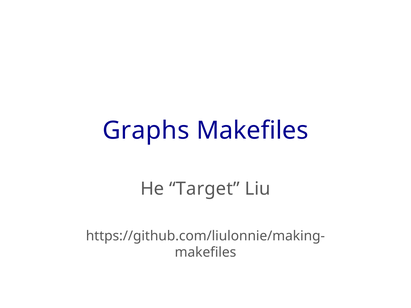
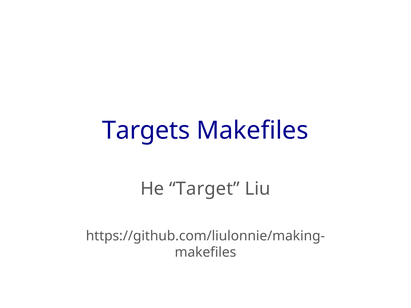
Graphs: Graphs -> Targets (146, 131)
